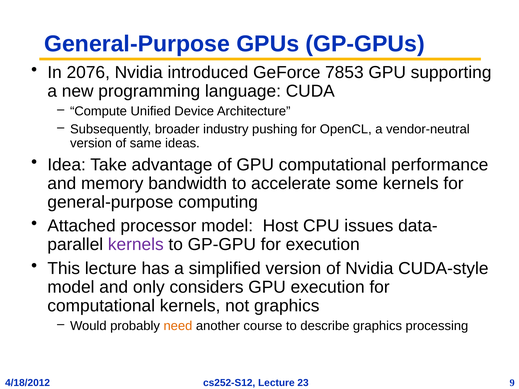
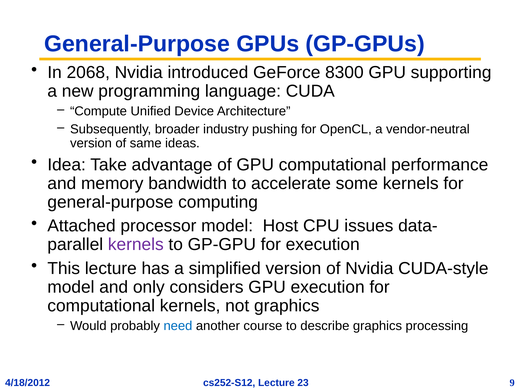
2076: 2076 -> 2068 (88, 72)
7853: 7853 -> 8300 (344, 72)
need colour: orange -> blue (178, 326)
